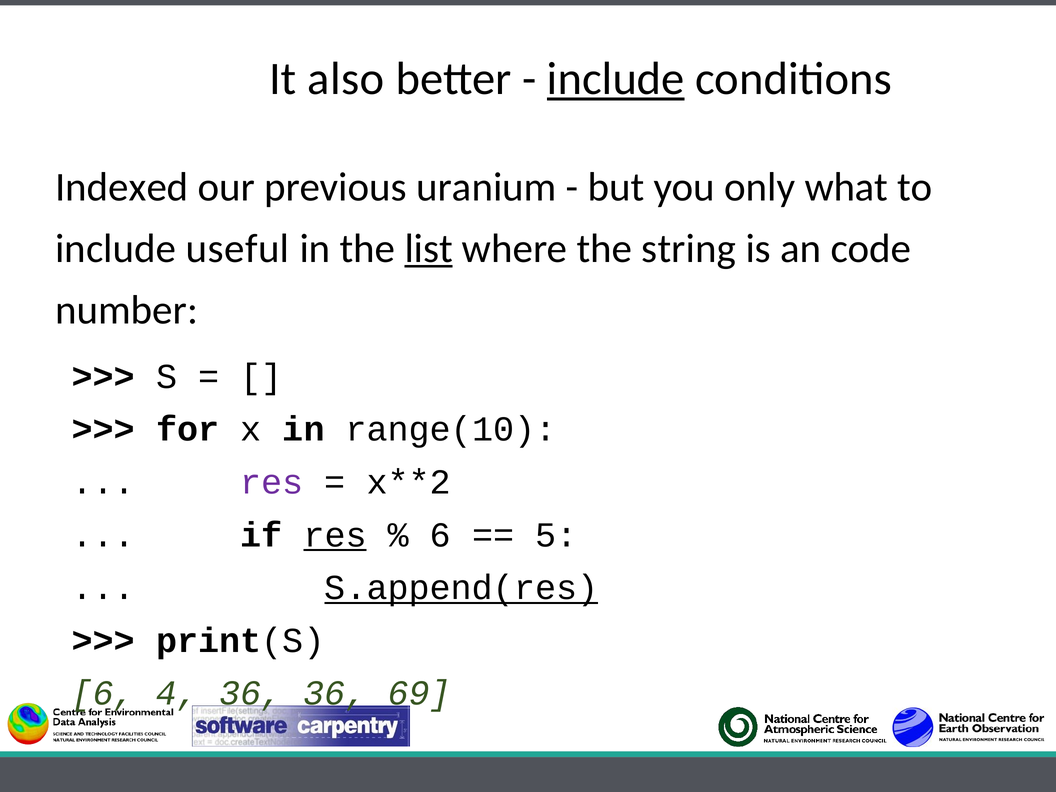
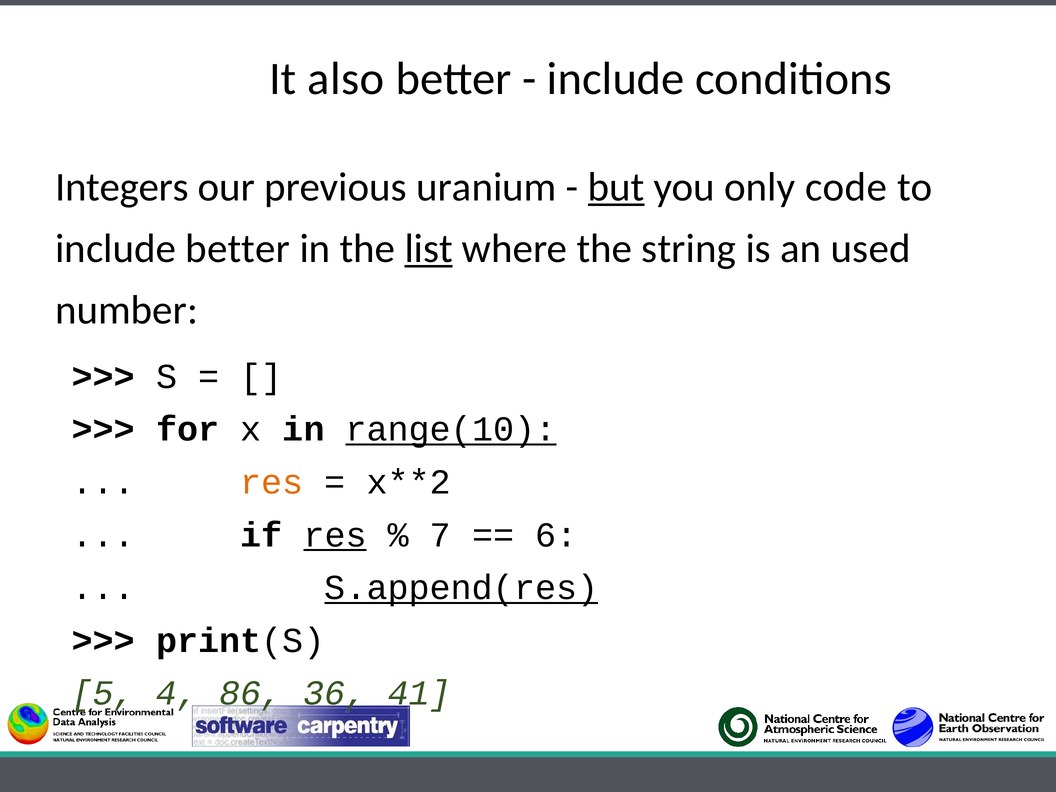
include underline: present -> none (616, 79)
Indexed: Indexed -> Integers (122, 187)
but underline: none -> present (616, 187)
what: what -> code (846, 187)
include useful: useful -> better (238, 249)
code: code -> used (871, 249)
range(10 underline: none -> present (451, 429)
res colour: purple -> orange (272, 482)
6: 6 -> 7 (440, 535)
5: 5 -> 6 (556, 535)
6: 6 -> 5 (103, 693)
4 36: 36 -> 86 (251, 693)
69: 69 -> 41 (419, 693)
